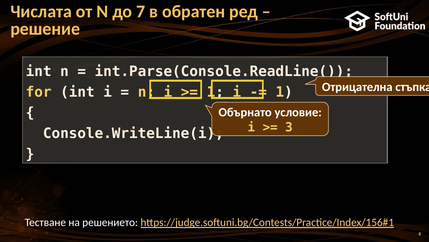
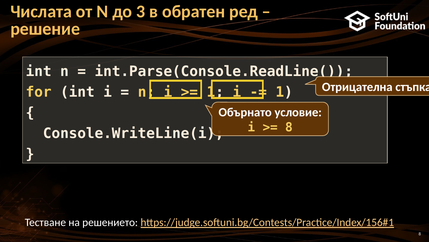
7: 7 -> 3 (141, 12)
3: 3 -> 8 (289, 127)
